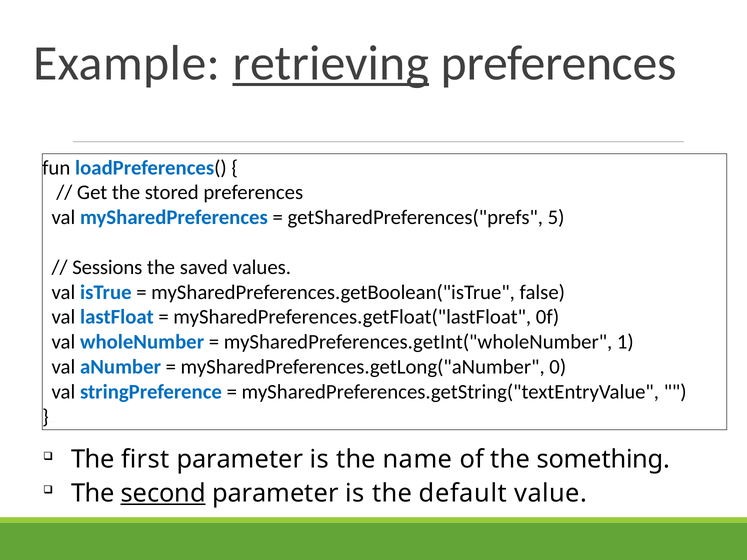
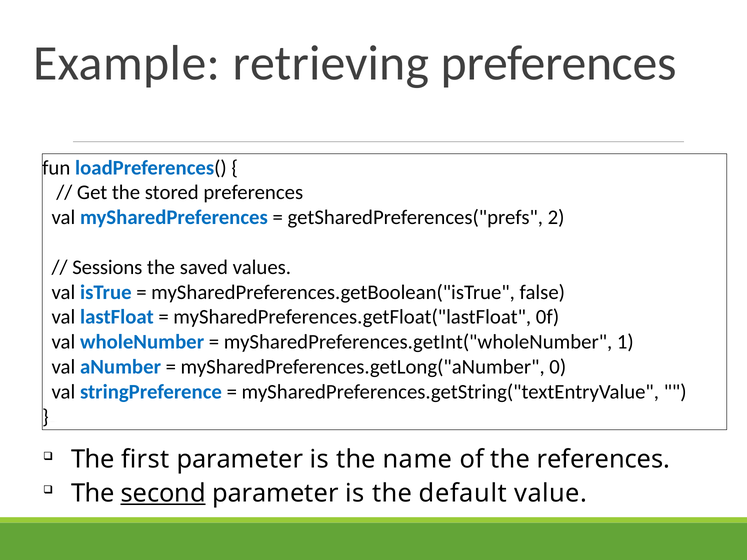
retrieving underline: present -> none (331, 63)
5: 5 -> 2 (556, 218)
something: something -> references (603, 460)
